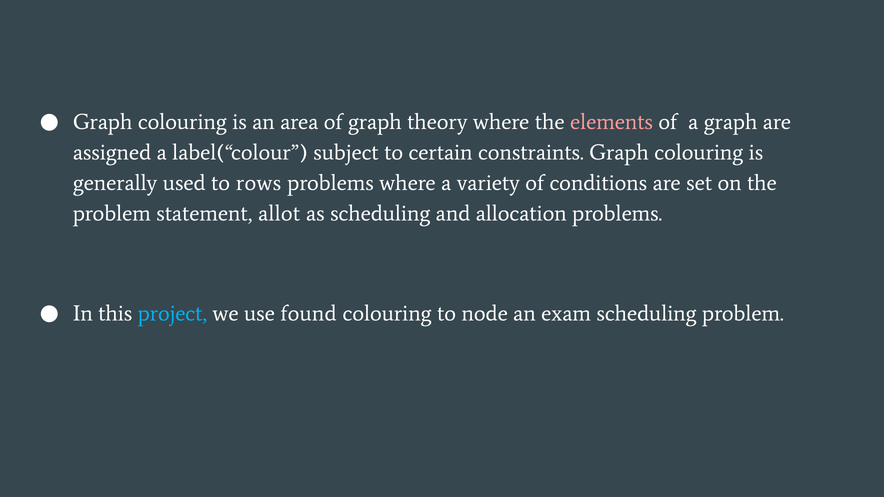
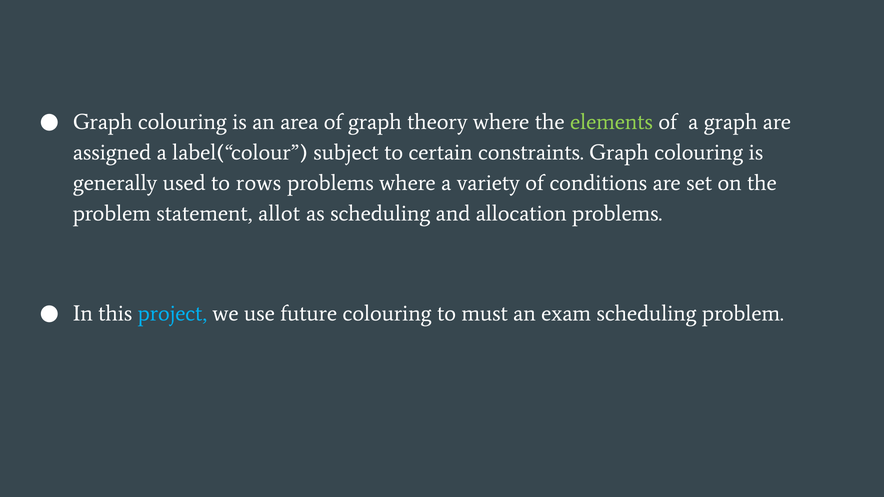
elements colour: pink -> light green (611, 122)
found: found -> future (309, 314)
node: node -> must (485, 314)
